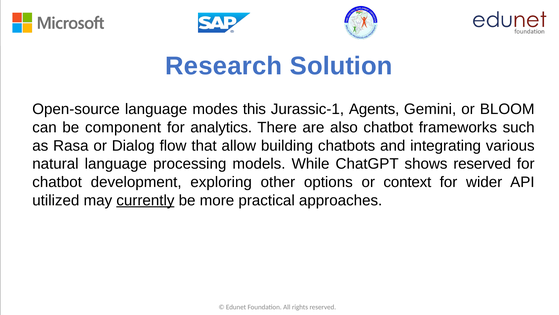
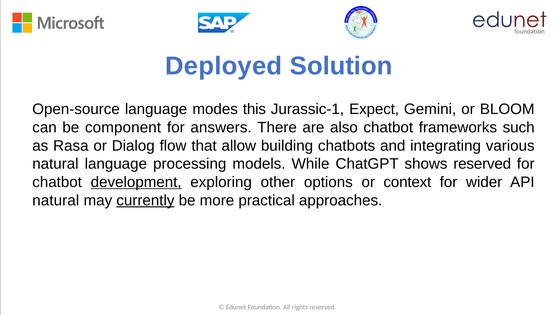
Research: Research -> Deployed (224, 66)
Agents: Agents -> Expect (374, 109)
analytics: analytics -> answers (221, 127)
development underline: none -> present (136, 182)
utilized: utilized -> natural (56, 200)
